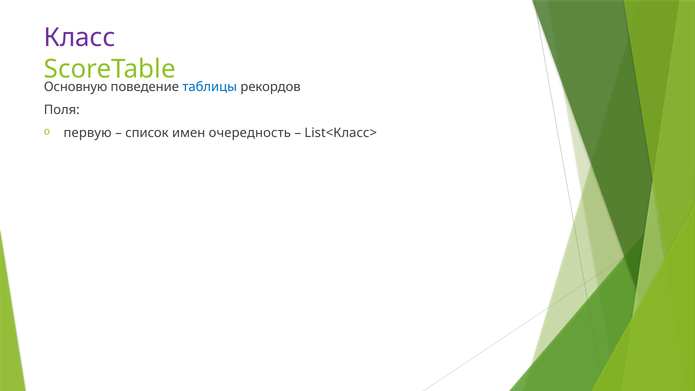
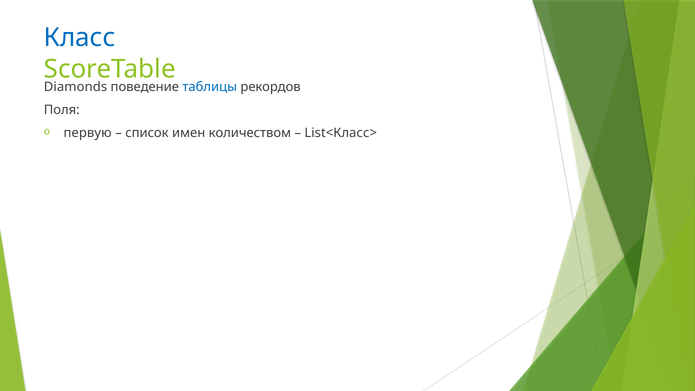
Класс colour: purple -> blue (80, 38)
Основную: Основную -> Diamonds (75, 87)
очередность: очередность -> количеством (250, 133)
